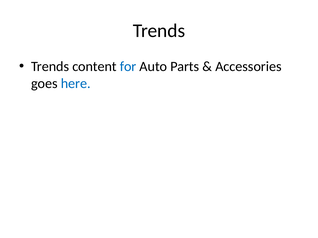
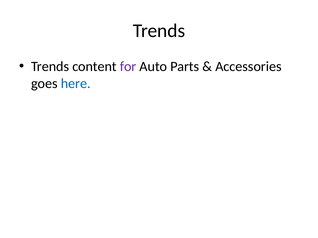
for colour: blue -> purple (128, 67)
